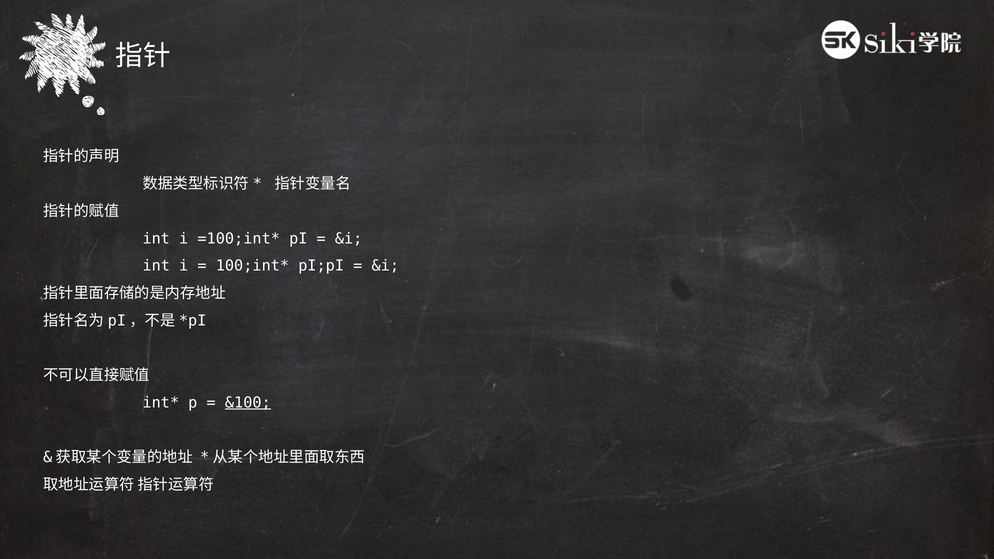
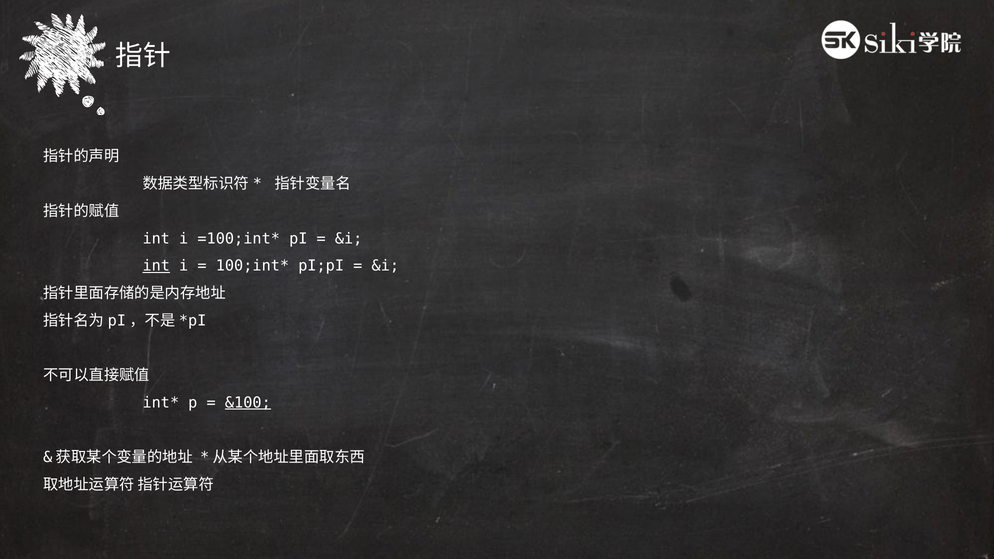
int underline: none -> present (156, 266)
